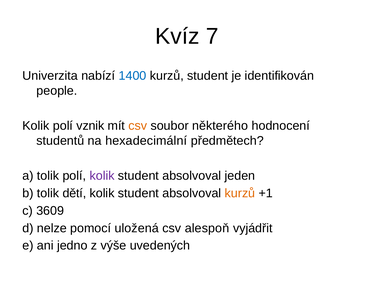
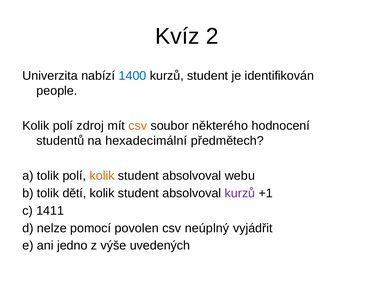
7: 7 -> 2 (212, 36)
vznik: vznik -> zdroj (90, 126)
kolik colour: purple -> orange (102, 175)
jeden: jeden -> webu (240, 175)
kurzů colour: orange -> purple (240, 193)
3609: 3609 -> 1411 (50, 210)
uložená: uložená -> povolen (137, 228)
alespoň: alespoň -> neúplný (207, 228)
